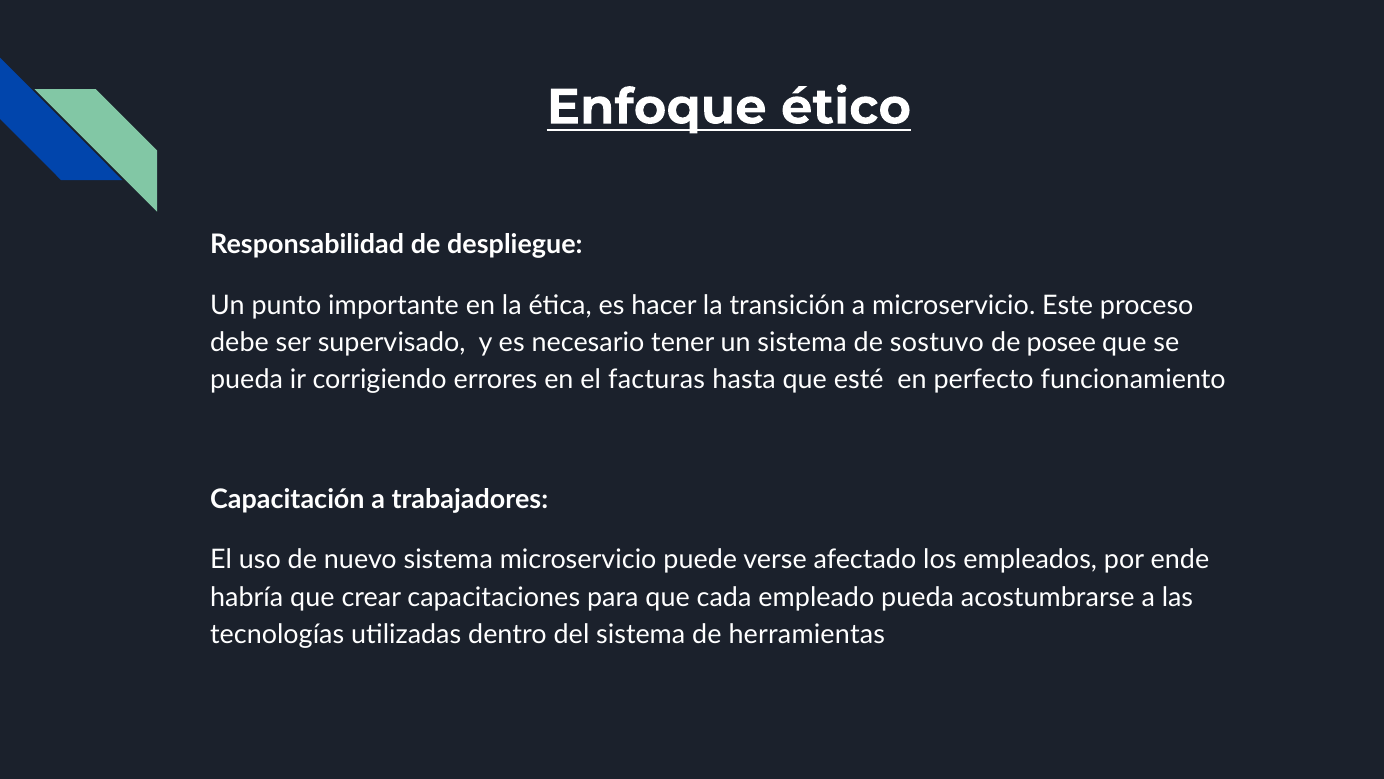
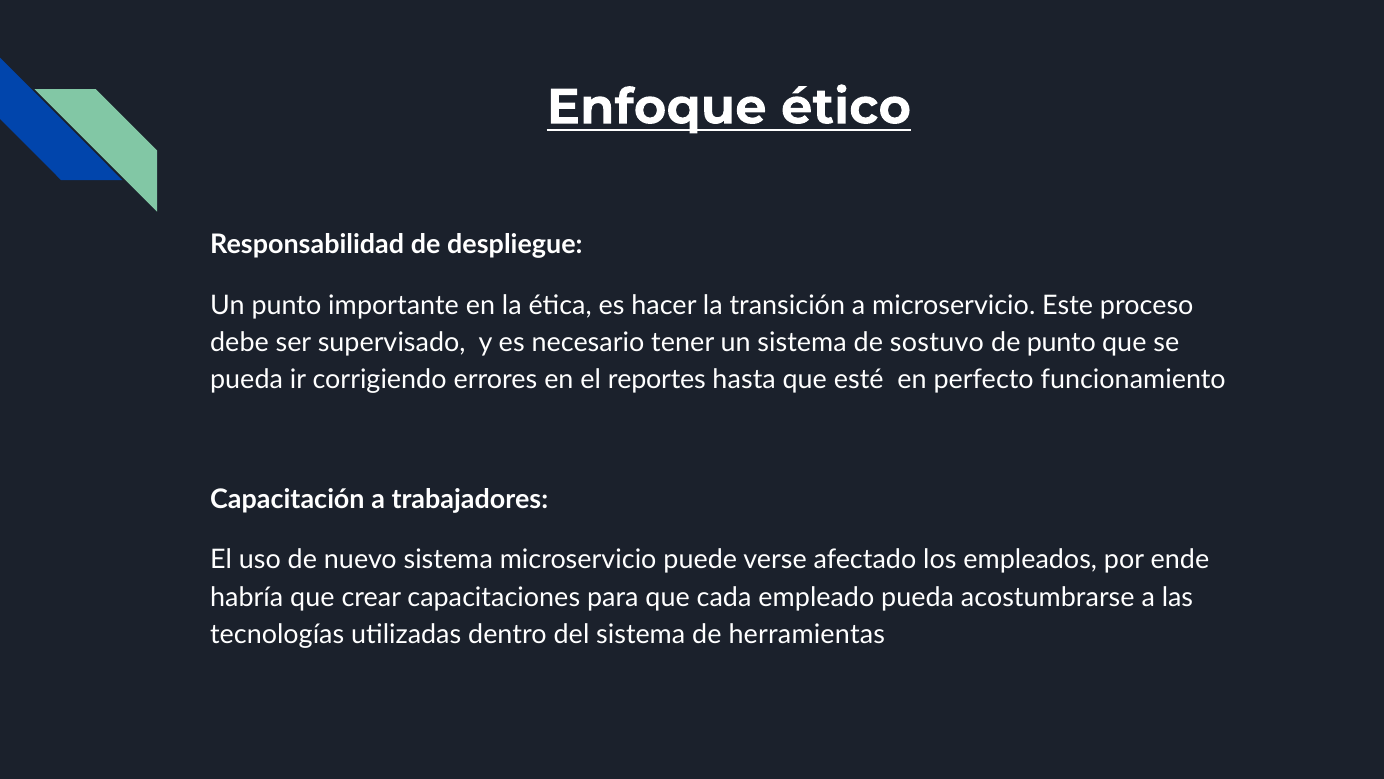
de posee: posee -> punto (1061, 342)
facturas: facturas -> reportes (657, 379)
